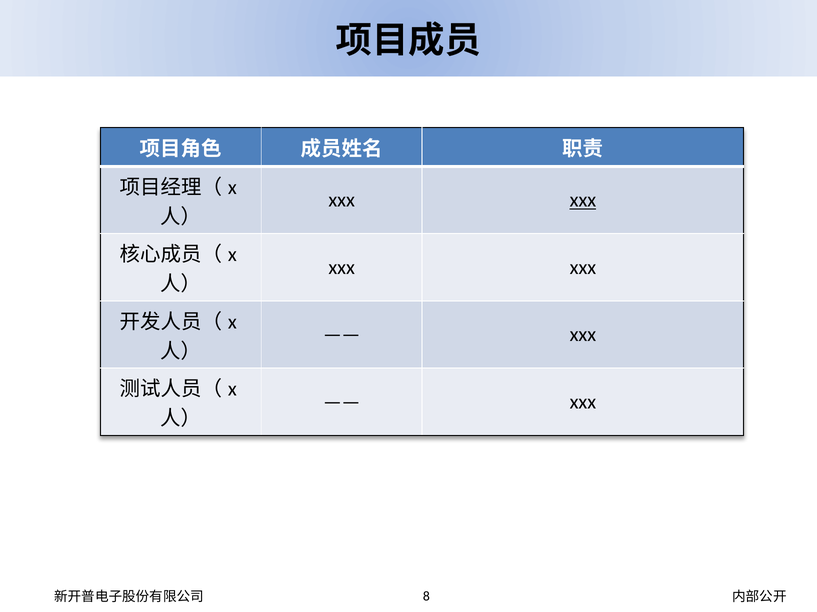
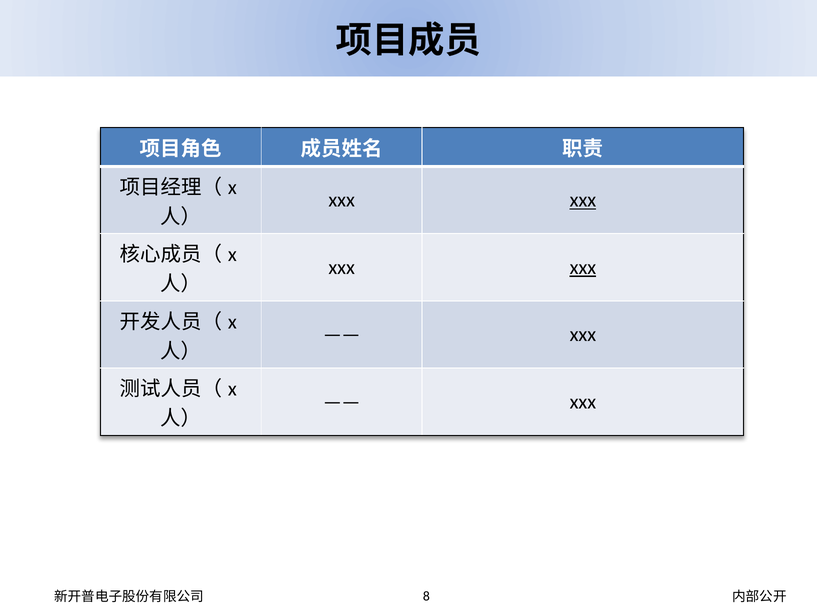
xxx underline: none -> present (583, 268)
